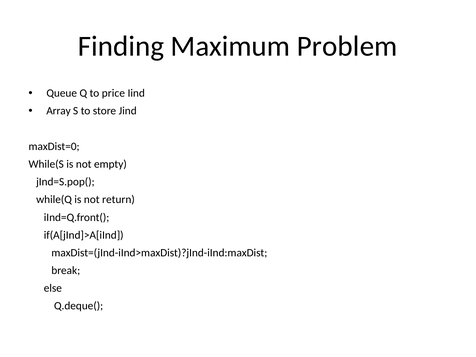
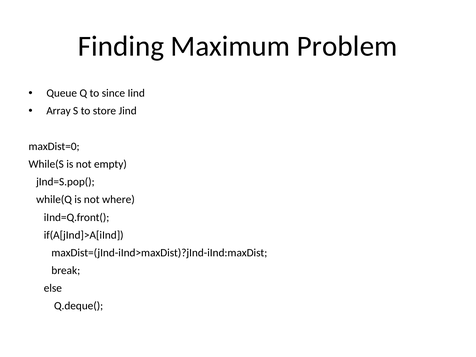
price: price -> since (113, 93)
return: return -> where (118, 200)
